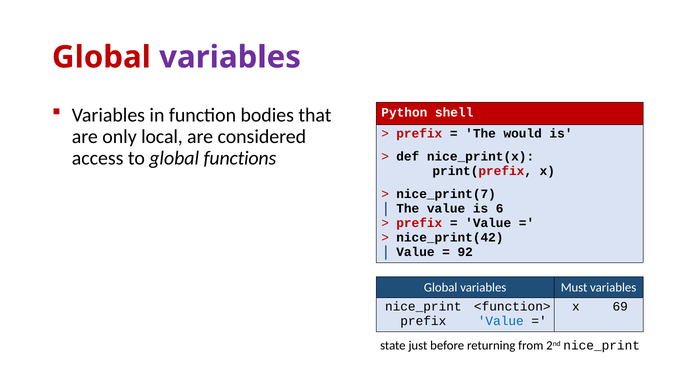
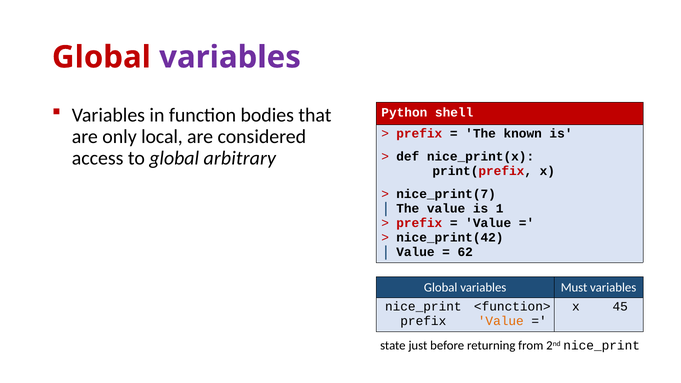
would: would -> known (523, 134)
functions: functions -> arbitrary (240, 158)
6: 6 -> 1 (500, 209)
92: 92 -> 62 (465, 252)
69: 69 -> 45 (620, 307)
Value colour: blue -> orange (501, 321)
